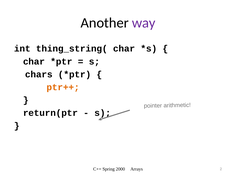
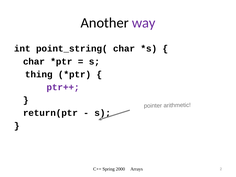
thing_string(: thing_string( -> point_string( (72, 49)
chars: chars -> thing (39, 74)
ptr++ colour: orange -> purple (63, 87)
